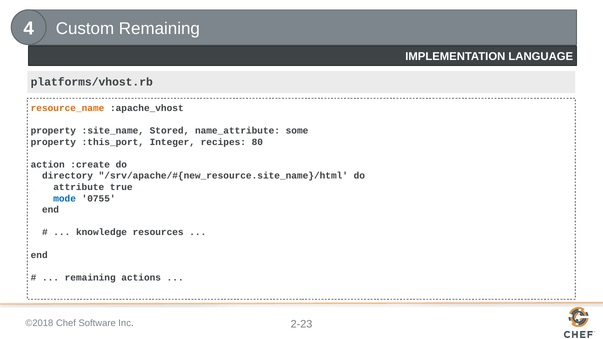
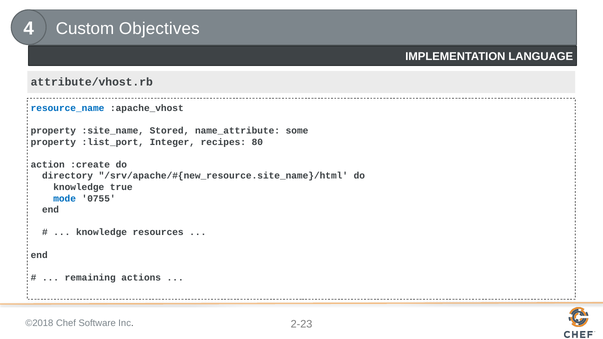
Custom Remaining: Remaining -> Objectives (159, 29)
platforms/vhost.rb: platforms/vhost.rb -> attribute/vhost.rb (92, 82)
resource_name colour: orange -> blue (68, 108)
:this_port: :this_port -> :list_port (113, 142)
attribute: attribute -> knowledge (79, 187)
